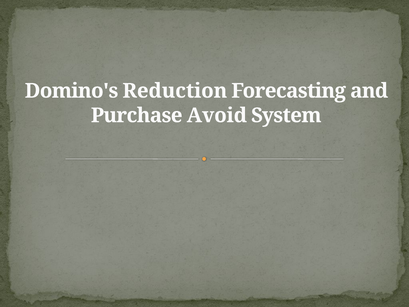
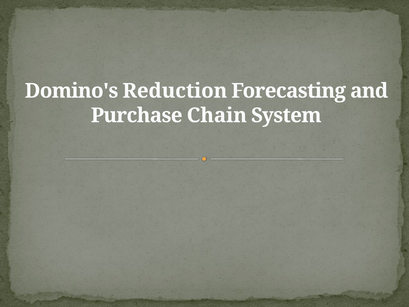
Avoid: Avoid -> Chain (217, 115)
